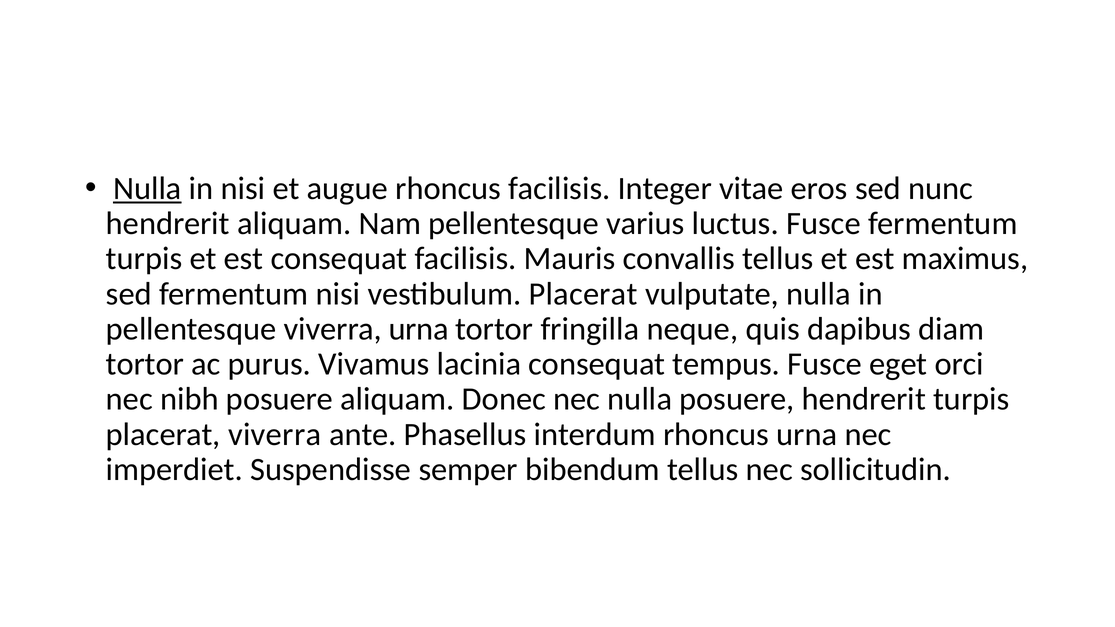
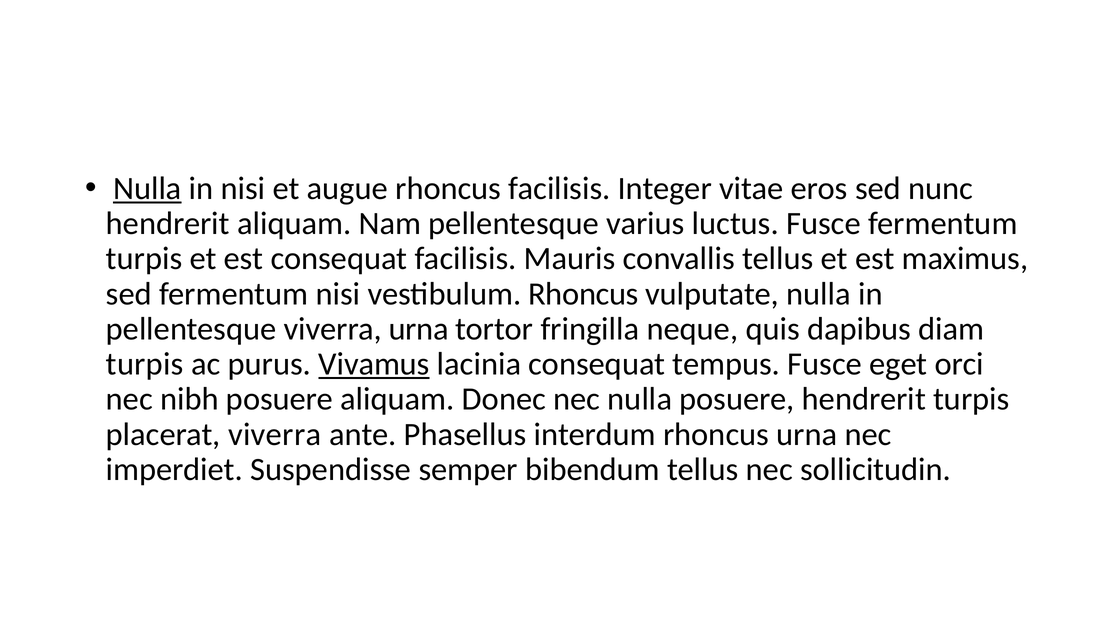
vestibulum Placerat: Placerat -> Rhoncus (583, 294)
tortor: tortor -> turpis (145, 364)
Vivamus underline: none -> present (374, 364)
